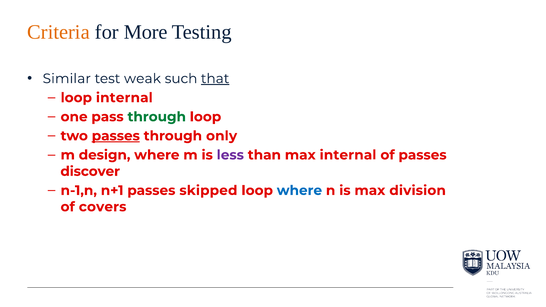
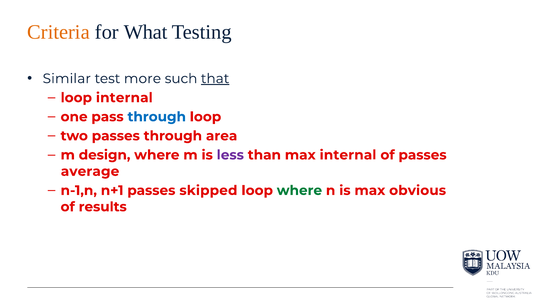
More: More -> What (146, 32)
weak: weak -> more (142, 79)
through colour: green -> blue (157, 117)
passes underline: present -> none (116, 136)
only: only -> area (222, 136)
discover: discover -> average (90, 171)
where colour: blue -> green (299, 191)
division: division -> obvious (418, 191)
covers: covers -> results (103, 207)
